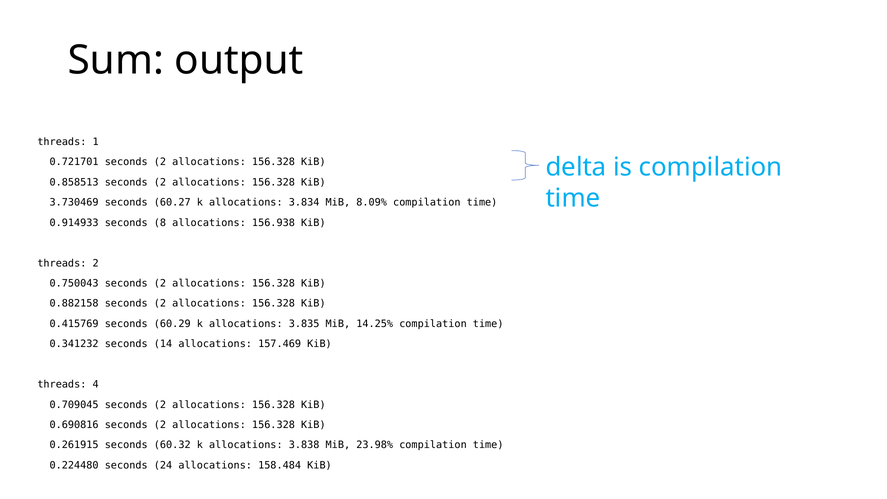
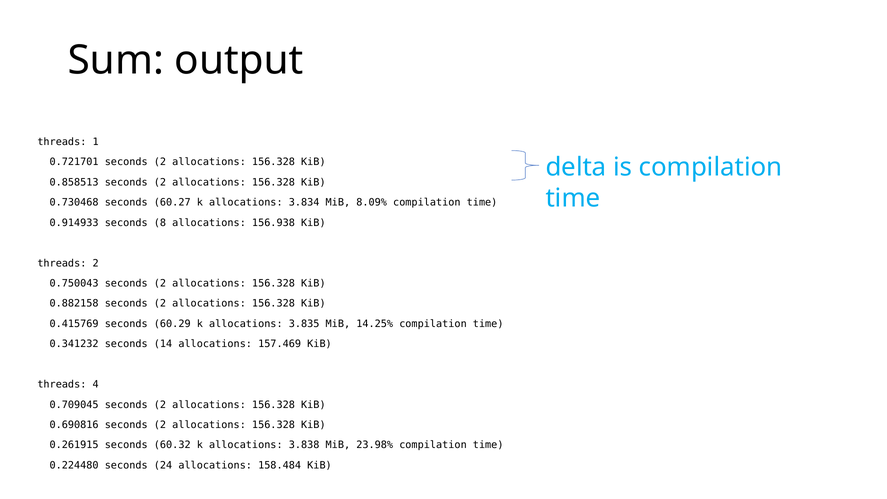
3.730469: 3.730469 -> 0.730468 (74, 202)
